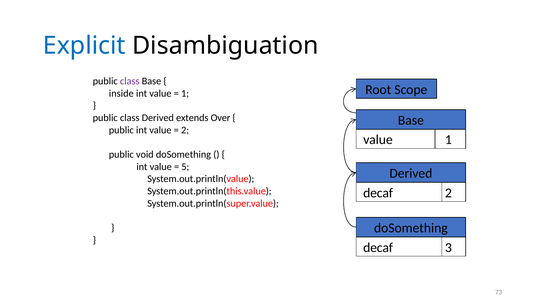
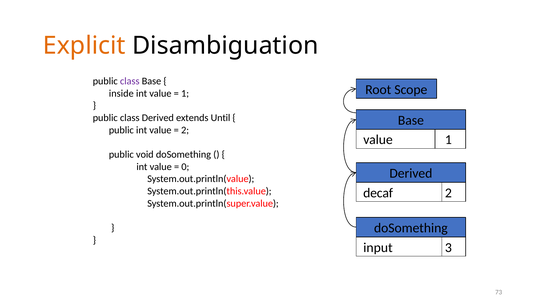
Explicit colour: blue -> orange (84, 46)
Over: Over -> Until (221, 118)
5: 5 -> 0 (185, 167)
decaf: decaf -> input (378, 248)
